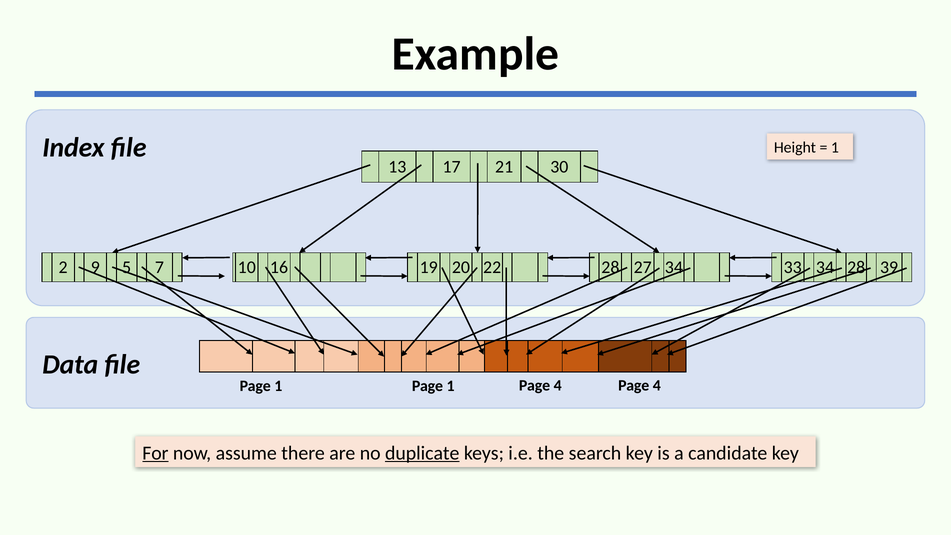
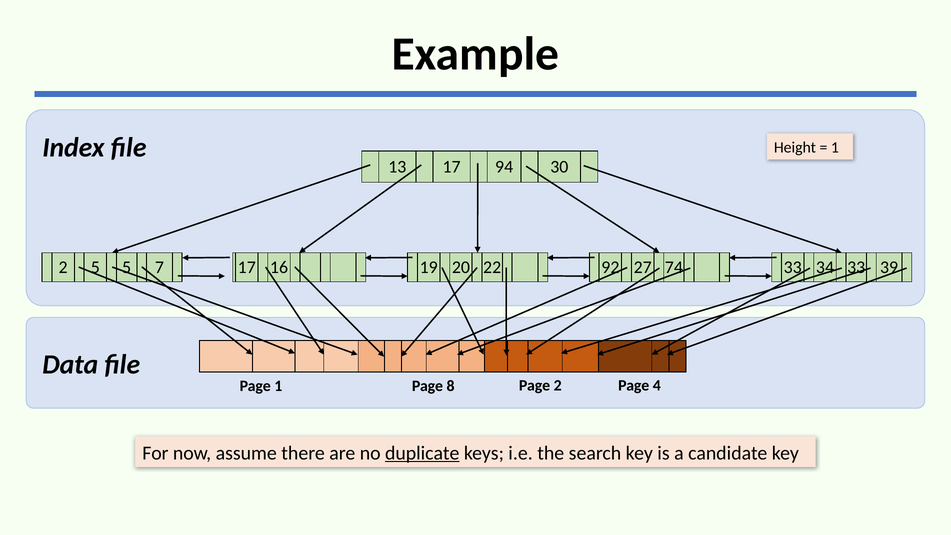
21: 21 -> 94 (504, 167)
2 9: 9 -> 5 (95, 267)
7 10: 10 -> 17 (247, 267)
22 28: 28 -> 92 (610, 267)
27 34: 34 -> 74 (674, 267)
34 28: 28 -> 33 (856, 267)
1 Page 1: 1 -> 8 (451, 386)
4: 4 -> 2 (558, 385)
For underline: present -> none (155, 453)
